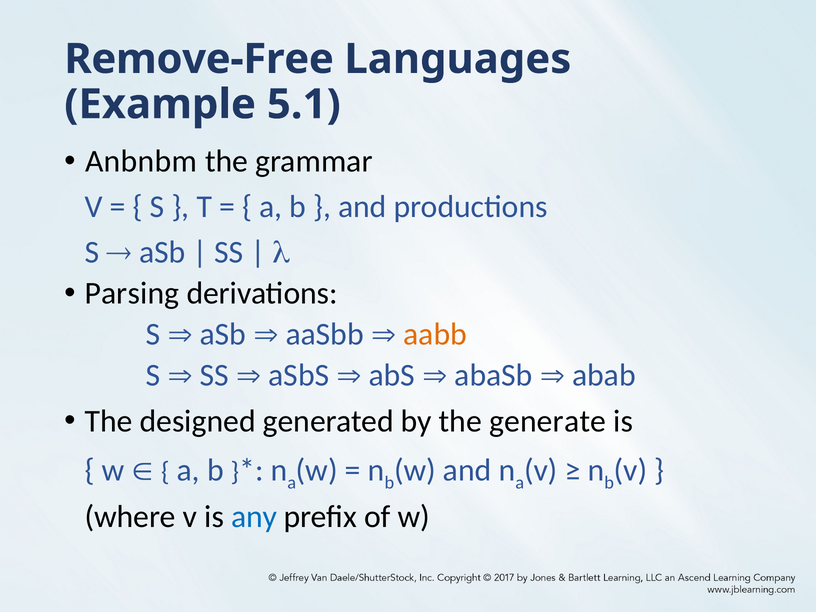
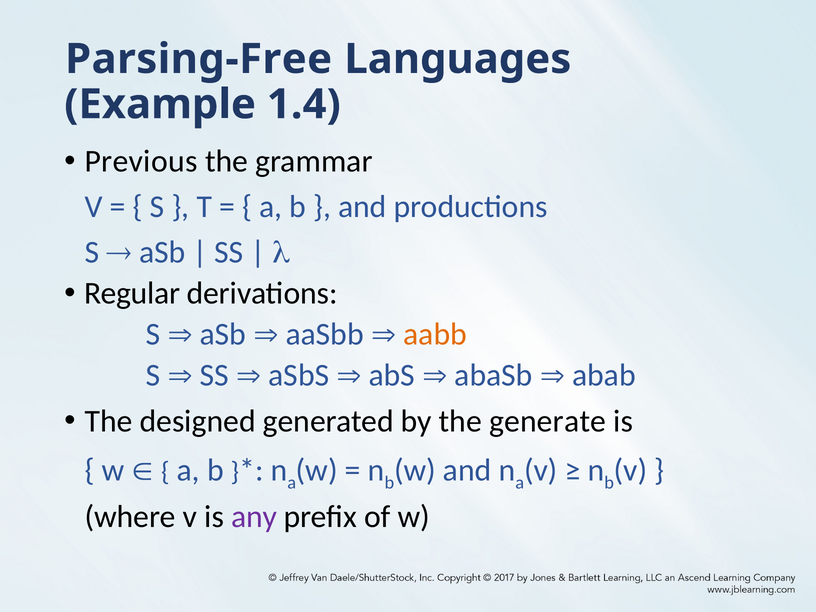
Remove-Free: Remove-Free -> Parsing-Free (199, 59)
5.1: 5.1 -> 1.4 (304, 104)
Anbnbm: Anbnbm -> Previous (141, 161)
Parsing: Parsing -> Regular (132, 293)
any colour: blue -> purple (254, 517)
